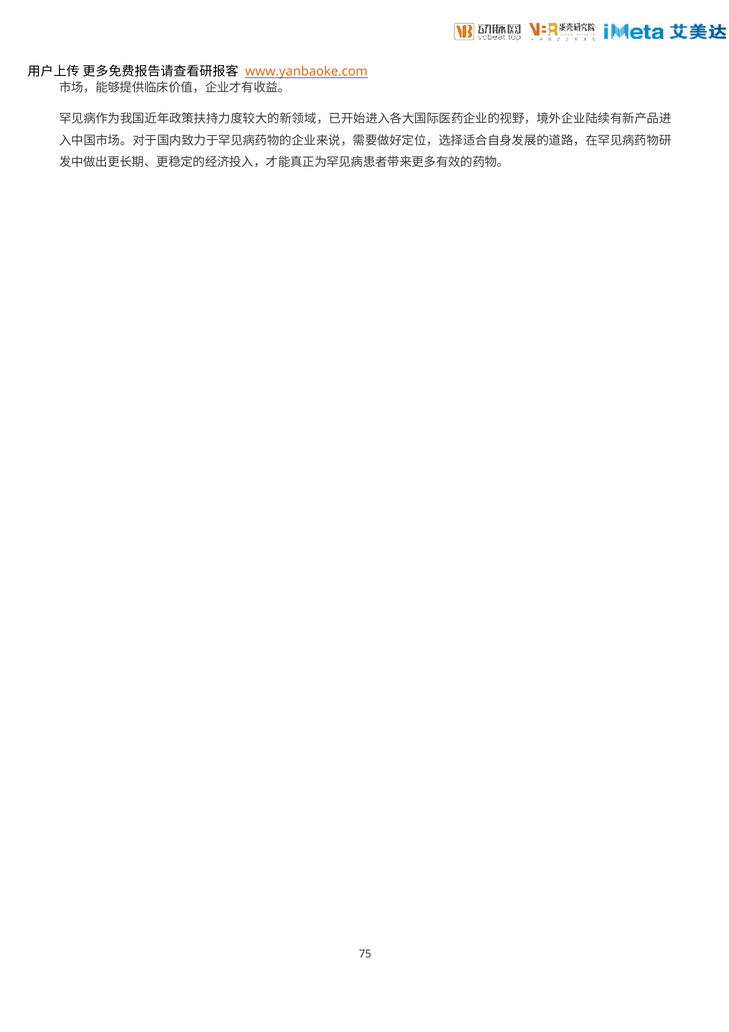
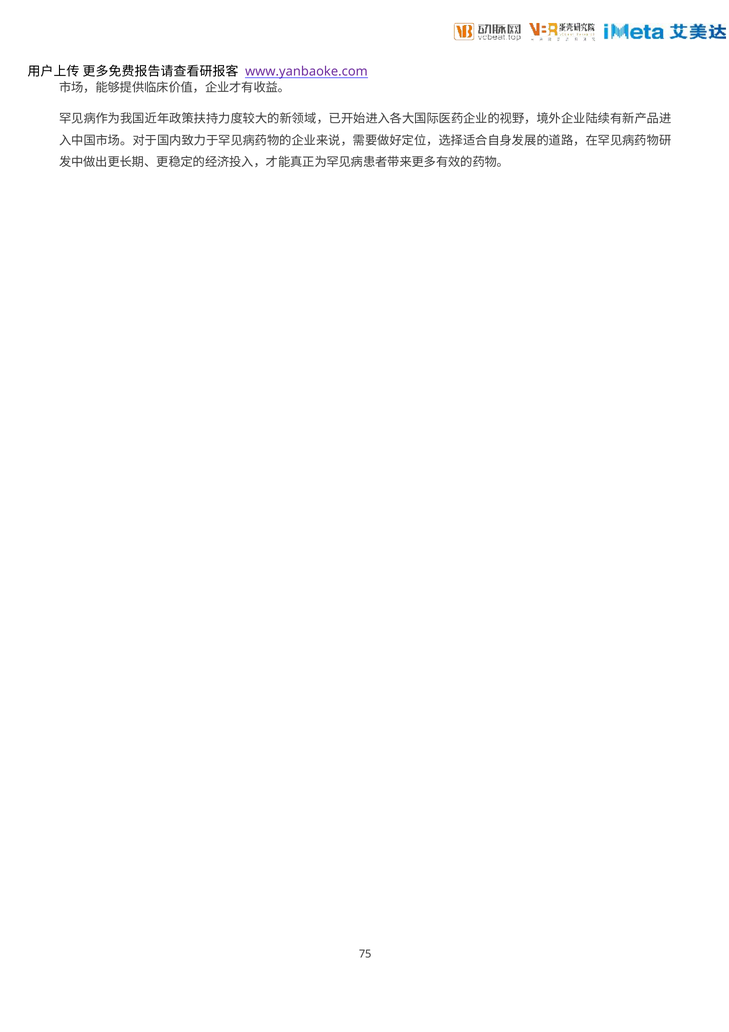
www.yanbaoke.com colour: orange -> purple (306, 72)
